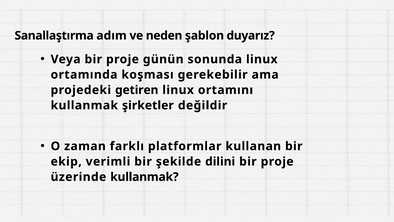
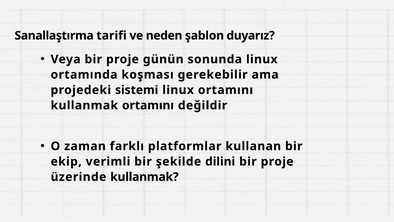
adım: adım -> tarifi (112, 36)
getiren: getiren -> sistemi (137, 90)
kullanmak şirketler: şirketler -> ortamını (148, 105)
